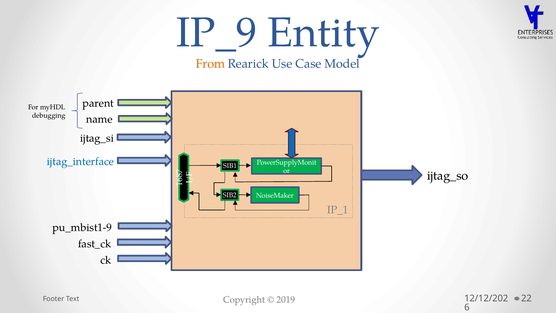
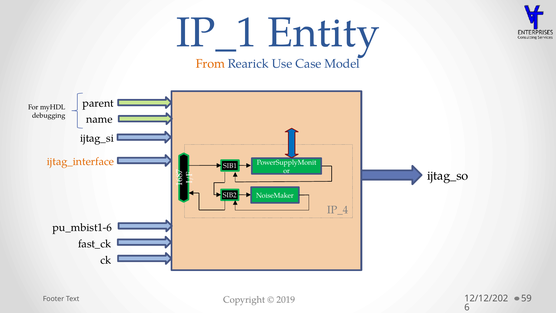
IP_9: IP_9 -> IP_1 (217, 33)
ijtag_interface colour: blue -> orange (80, 161)
IP_1: IP_1 -> IP_4 (338, 210)
pu_mbist1-9: pu_mbist1-9 -> pu_mbist1-6 (82, 228)
22: 22 -> 59 (526, 298)
